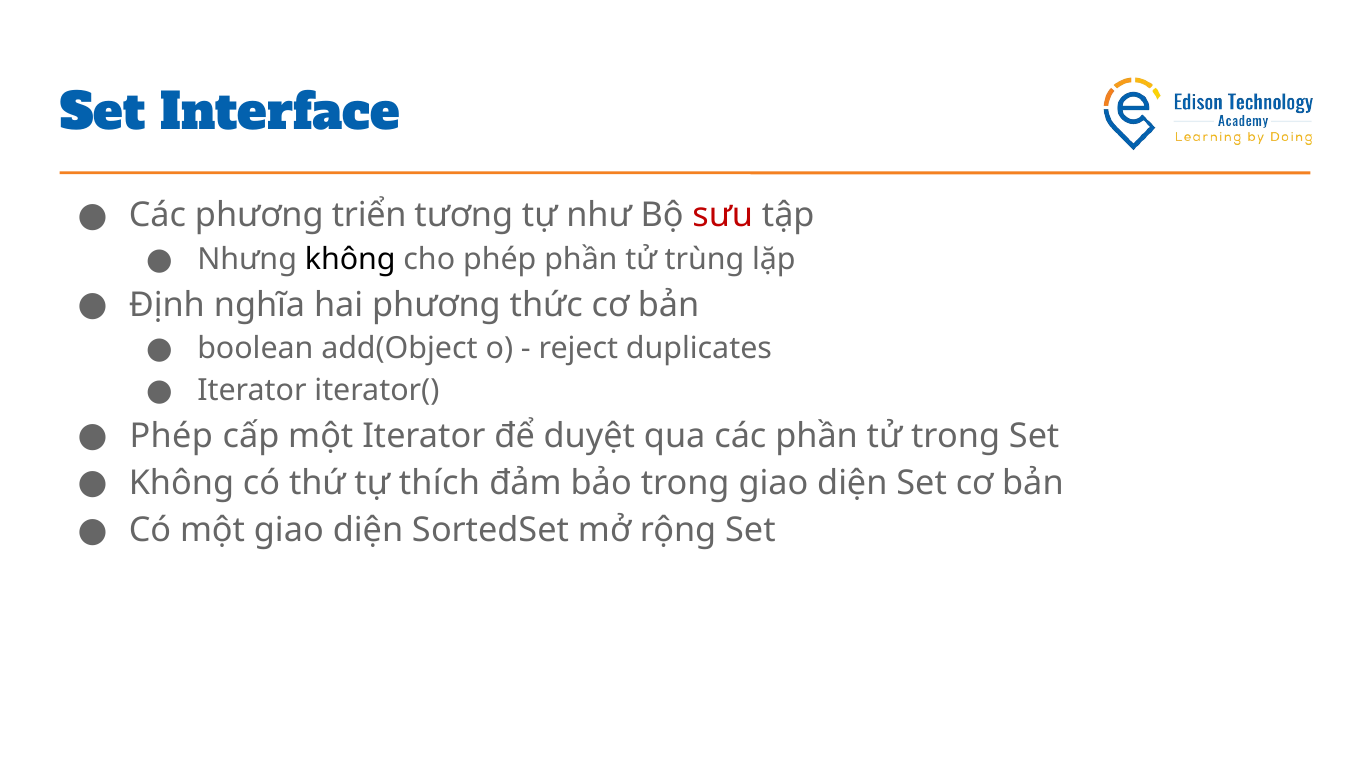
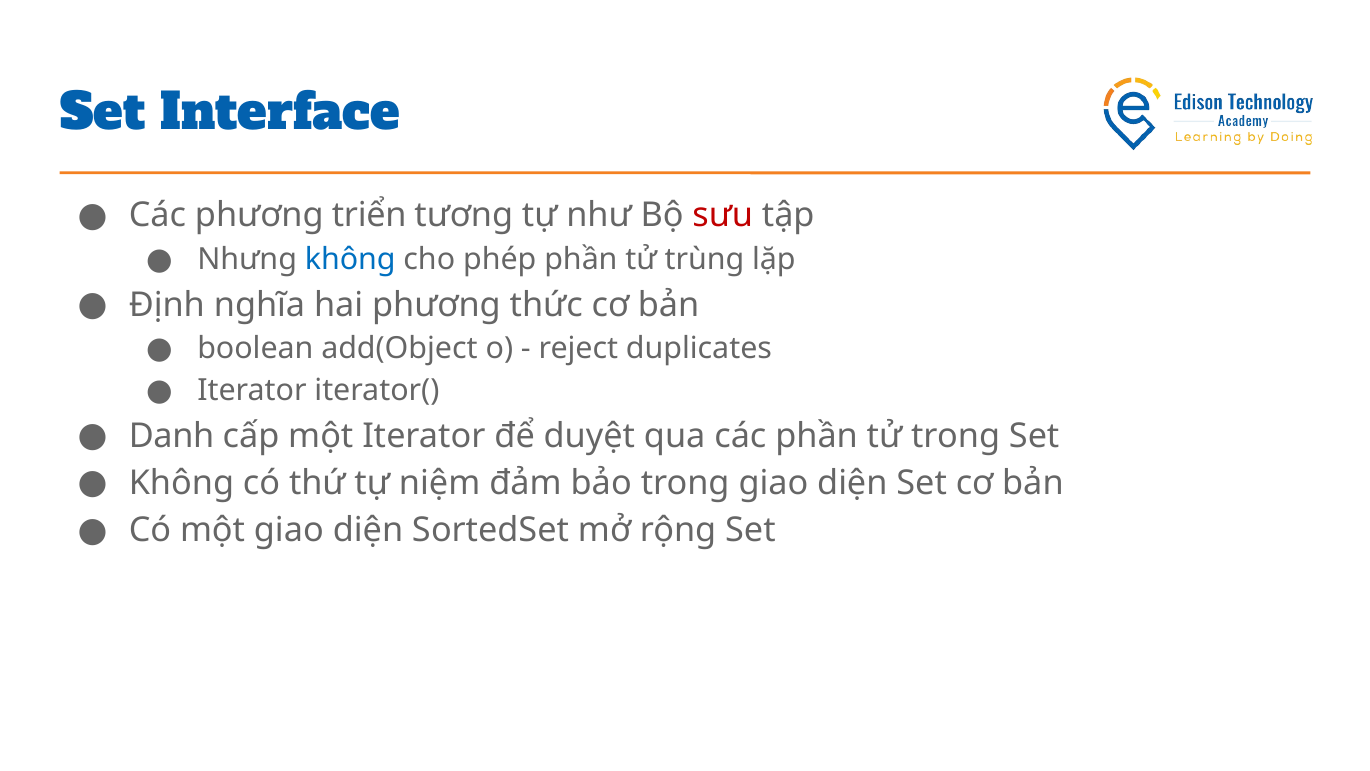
không colour: black -> blue (350, 259)
Phép: Phép -> Danh (172, 436)
thích: thích -> niệm (440, 483)
